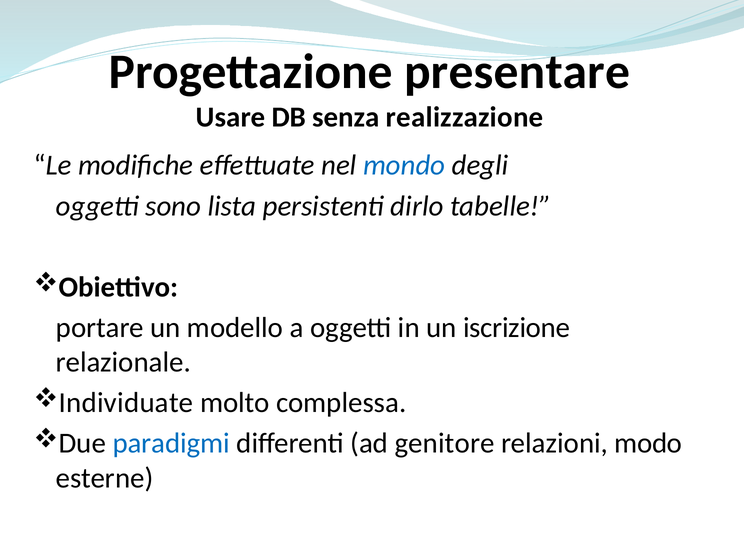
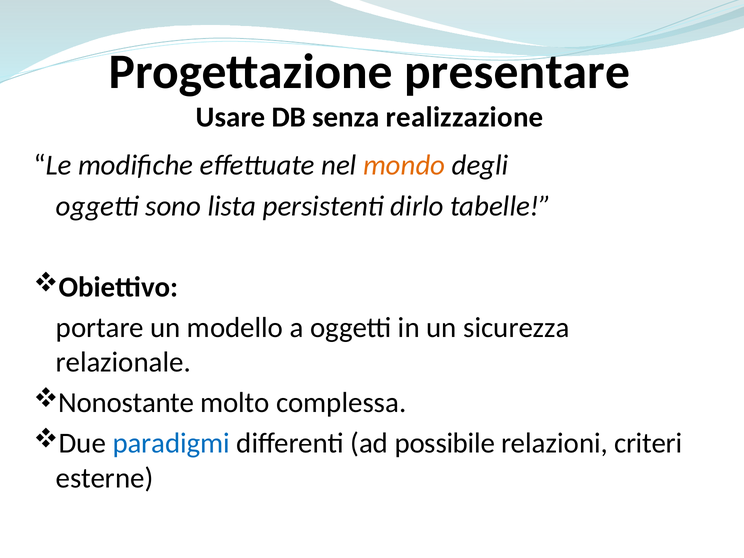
mondo colour: blue -> orange (404, 165)
iscrizione: iscrizione -> sicurezza (516, 328)
Individuate: Individuate -> Nonostante (126, 403)
genitore: genitore -> possibile (445, 443)
modo: modo -> criteri (648, 443)
